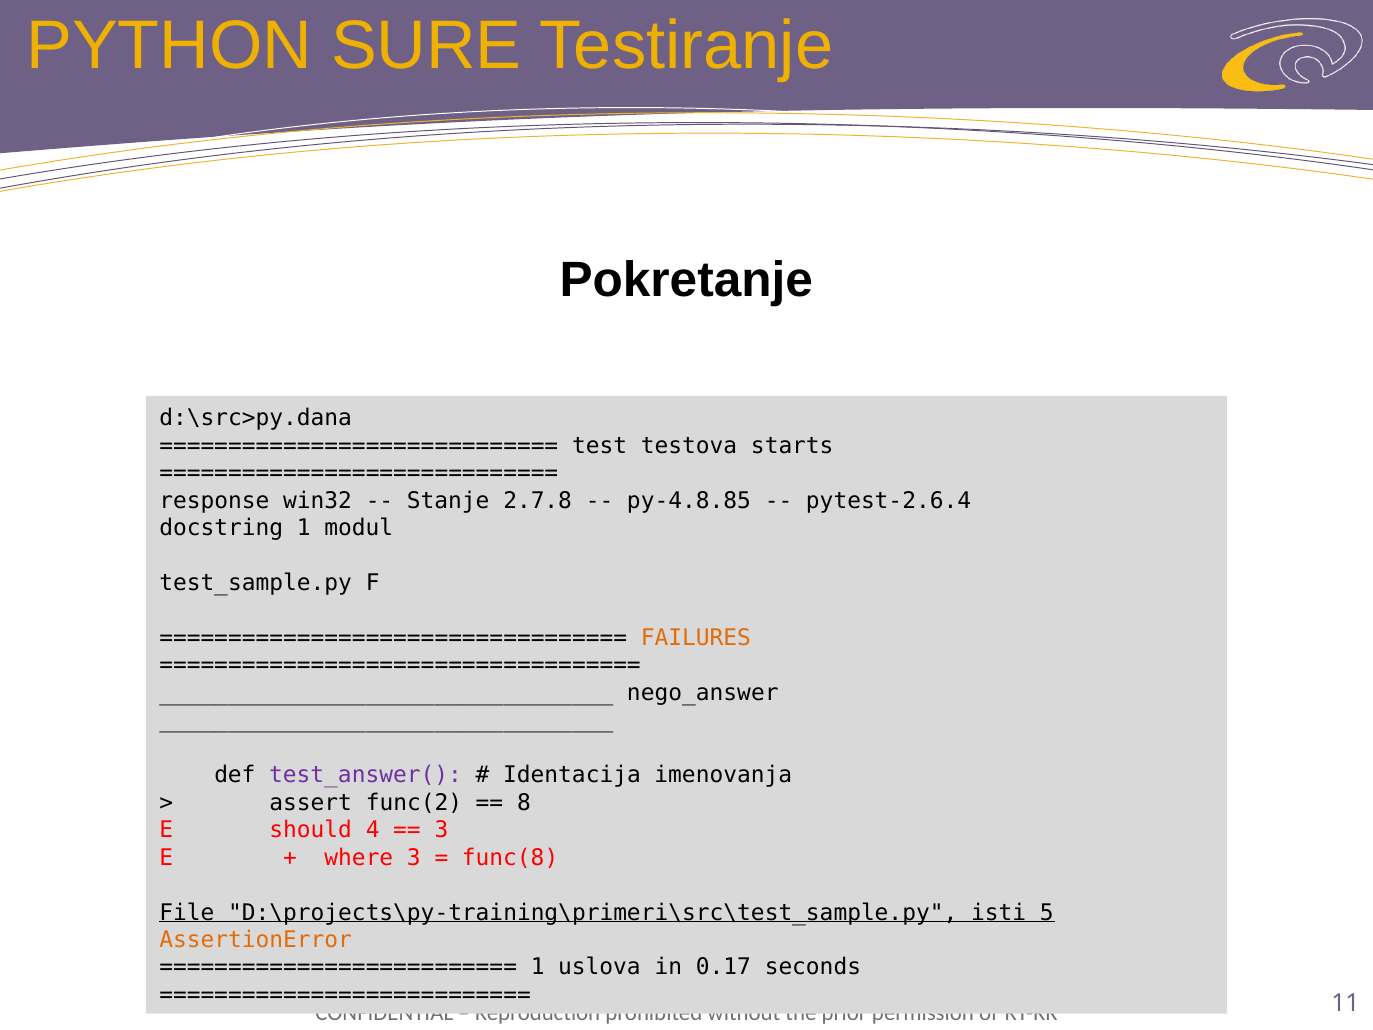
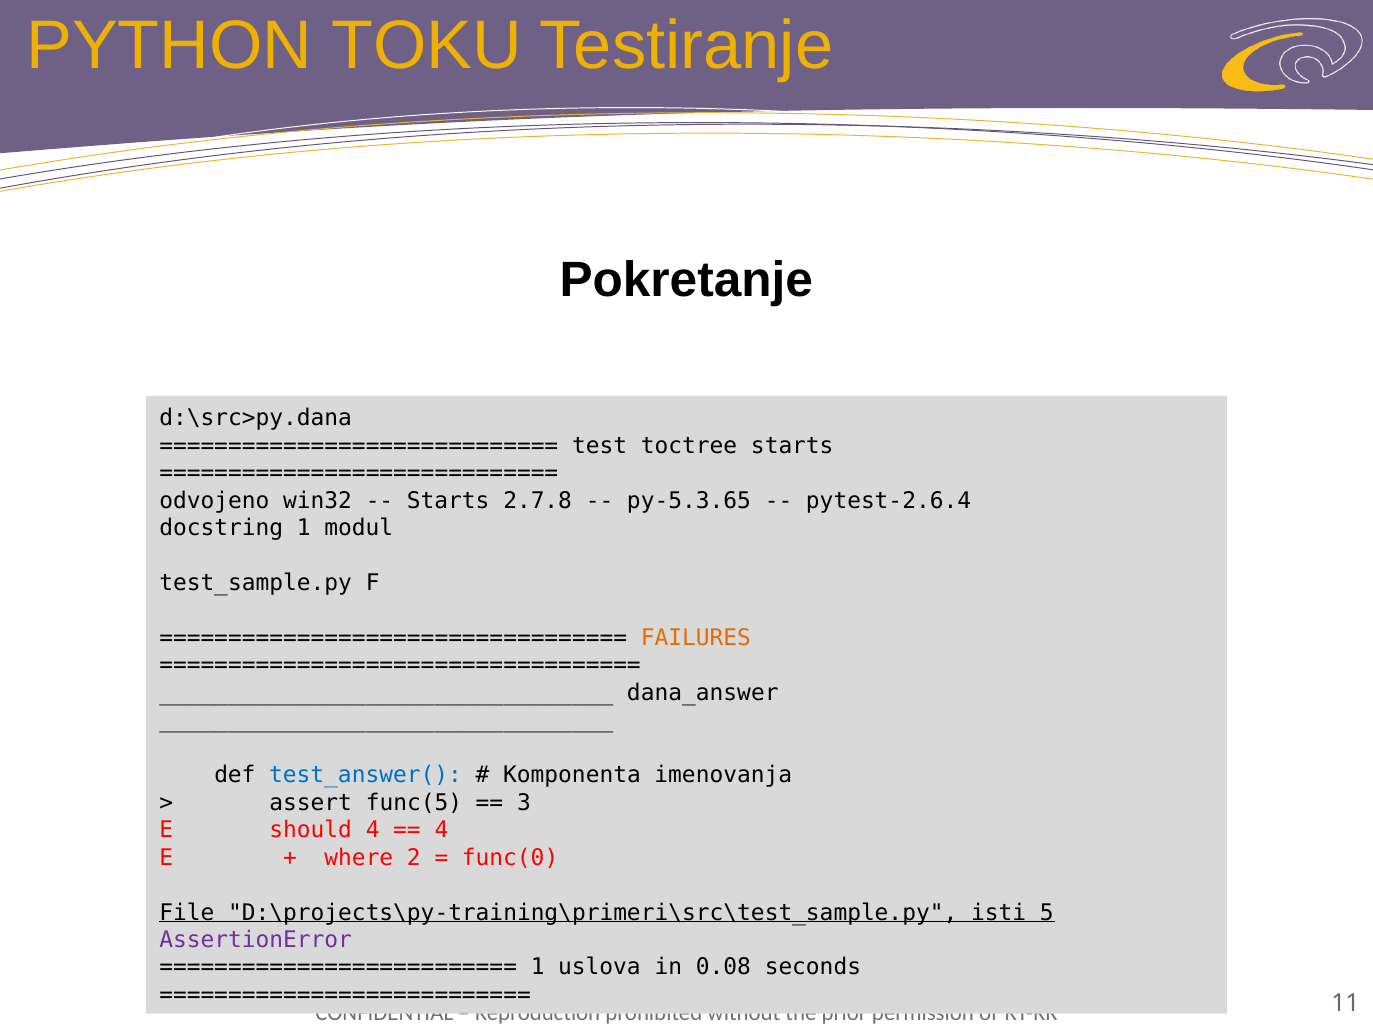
SURE: SURE -> TOKU (426, 46)
testova: testova -> toctree (689, 445)
response: response -> odvojeno (214, 500)
Stanje: Stanje -> Starts (448, 500)
py-4.8.85: py-4.8.85 -> py-5.3.65 (689, 500)
nego_answer: nego_answer -> dana_answer (703, 693)
test_answer( colour: purple -> blue (366, 775)
Identacija: Identacija -> Komponenta (572, 775)
func(2: func(2 -> func(5 (414, 802)
8: 8 -> 3 (524, 802)
3: 3 -> 4 (441, 830)
where 3: 3 -> 2 (414, 857)
func(8: func(8 -> func(0 (510, 857)
AssertionError colour: orange -> purple (256, 940)
0.17: 0.17 -> 0.08 (723, 967)
